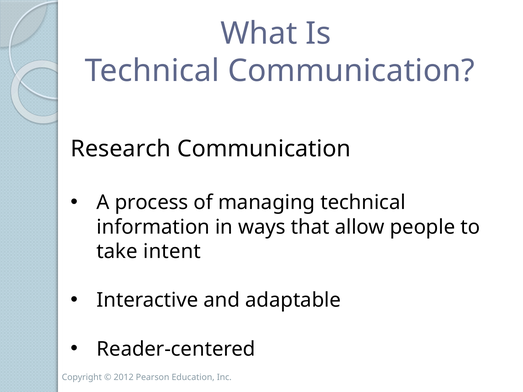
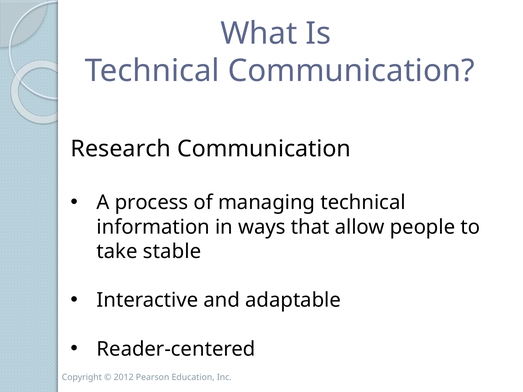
intent: intent -> stable (172, 252)
